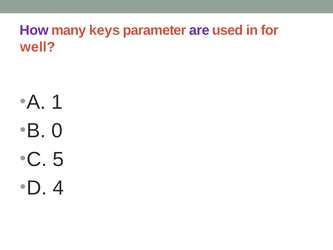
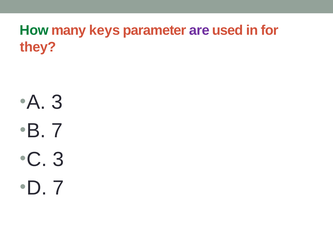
How colour: purple -> green (34, 30)
well: well -> they (38, 47)
A 1: 1 -> 3 (57, 102)
B 0: 0 -> 7 (57, 131)
C 5: 5 -> 3 (58, 159)
D 4: 4 -> 7 (58, 188)
